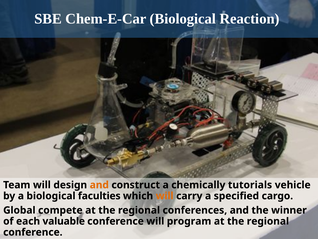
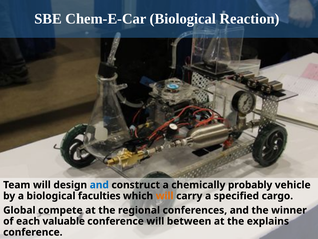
and colour: orange -> blue (99, 185)
tutorials: tutorials -> probably (250, 185)
program: program -> between (189, 221)
regional: regional -> explains (268, 221)
